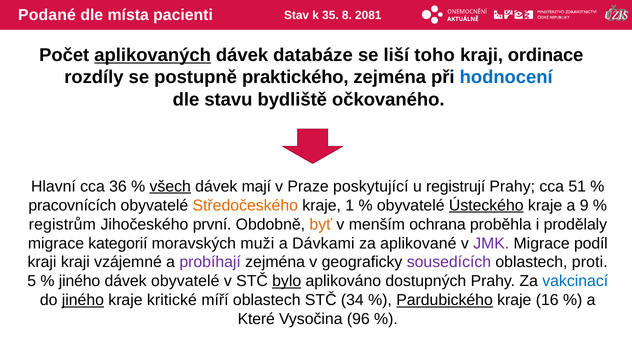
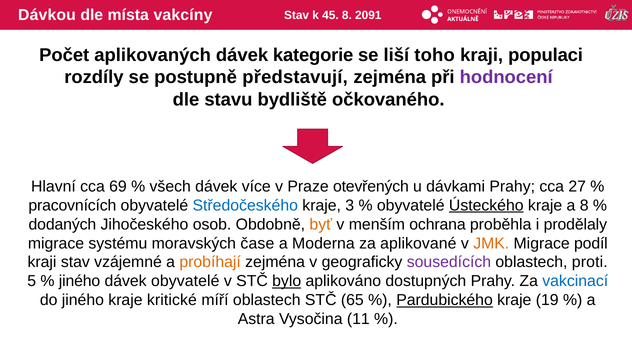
Podané: Podané -> Dávkou (47, 15)
pacienti: pacienti -> vakcíny (183, 15)
35: 35 -> 45 (330, 16)
2081: 2081 -> 2091 (368, 16)
aplikovaných underline: present -> none (153, 55)
databáze: databáze -> kategorie (313, 55)
ordinace: ordinace -> populaci (546, 55)
praktického: praktického -> představují (295, 77)
hodnocení colour: blue -> purple (506, 77)
36: 36 -> 69 (118, 186)
všech underline: present -> none (170, 186)
mají: mají -> více (256, 186)
poskytující: poskytující -> otevřených (371, 186)
registrují: registrují -> dávkami (456, 186)
51: 51 -> 27 (577, 186)
Středočeského colour: orange -> blue (245, 205)
1: 1 -> 3 (350, 205)
a 9: 9 -> 8 (584, 205)
registrům: registrům -> dodaných (62, 224)
první: první -> osob (212, 224)
kategorií: kategorií -> systému (118, 243)
muži: muži -> čase (257, 243)
Dávkami: Dávkami -> Moderna (323, 243)
JMK colour: purple -> orange (491, 243)
kraji kraji: kraji -> stav (75, 262)
probíhají colour: purple -> orange (210, 262)
jiného underline: present -> none (83, 300)
34: 34 -> 65 (352, 300)
16: 16 -> 19 (547, 300)
Které: Které -> Astra (256, 319)
96: 96 -> 11 (358, 319)
